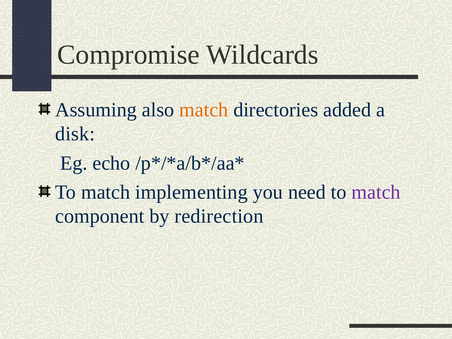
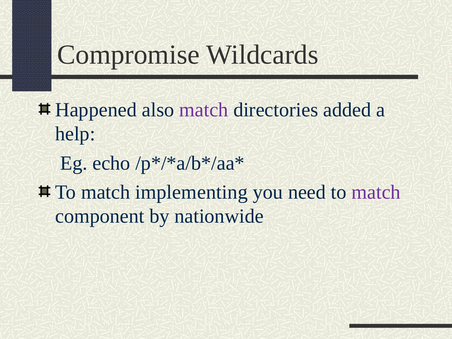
Assuming: Assuming -> Happened (96, 110)
match colour: orange -> purple (204, 110)
disk: disk -> help (75, 134)
redirection: redirection -> nationwide (219, 216)
